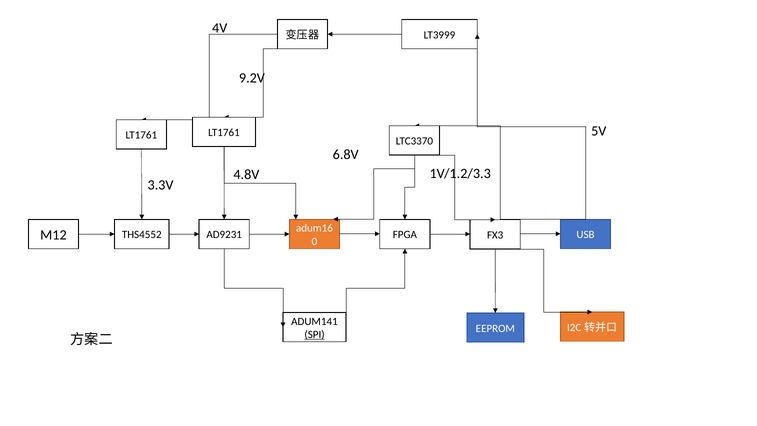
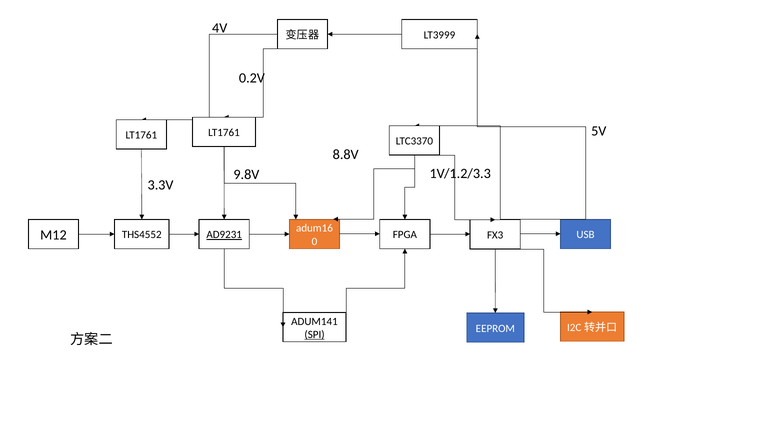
9.2V: 9.2V -> 0.2V (252, 78)
6.8V: 6.8V -> 8.8V (346, 155)
4.8V: 4.8V -> 9.8V (246, 174)
AD9231 underline: none -> present (224, 235)
